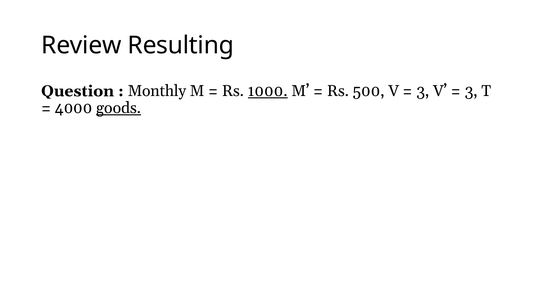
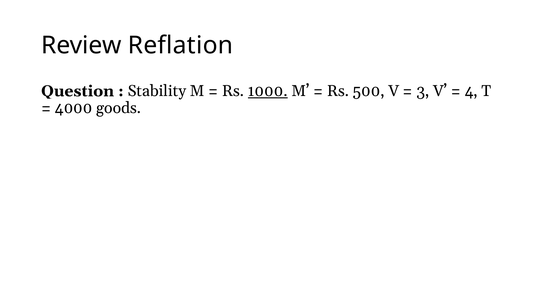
Resulting: Resulting -> Reflation (181, 45)
Monthly: Monthly -> Stability (157, 91)
3: 3 -> 4 (471, 91)
goods underline: present -> none (119, 108)
